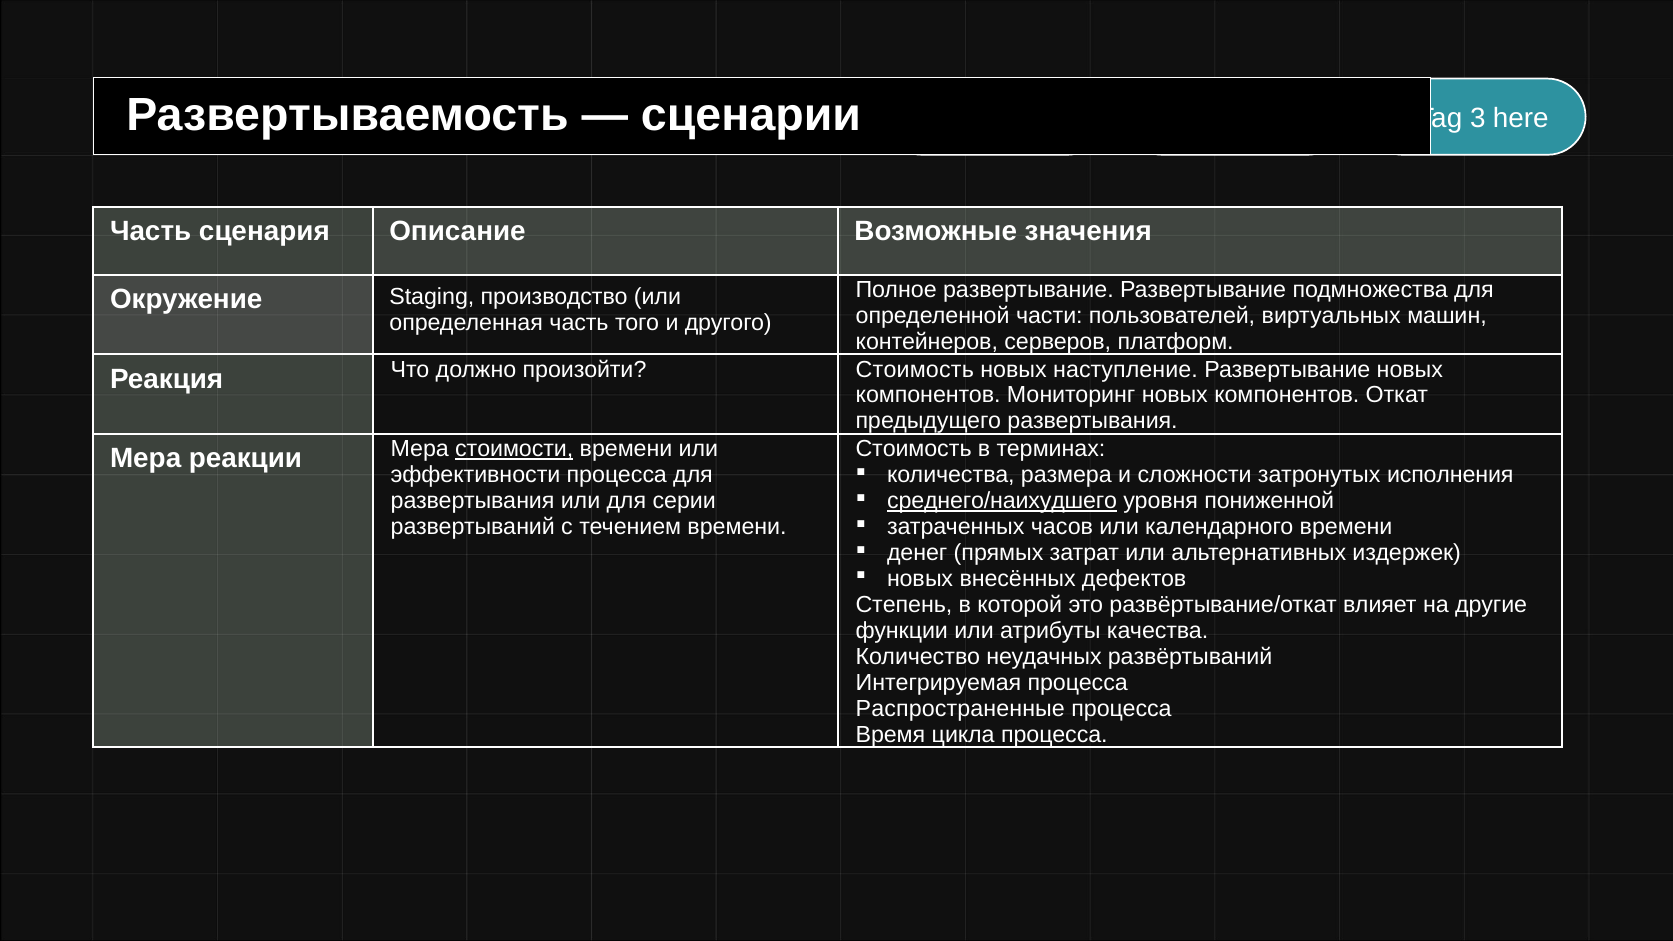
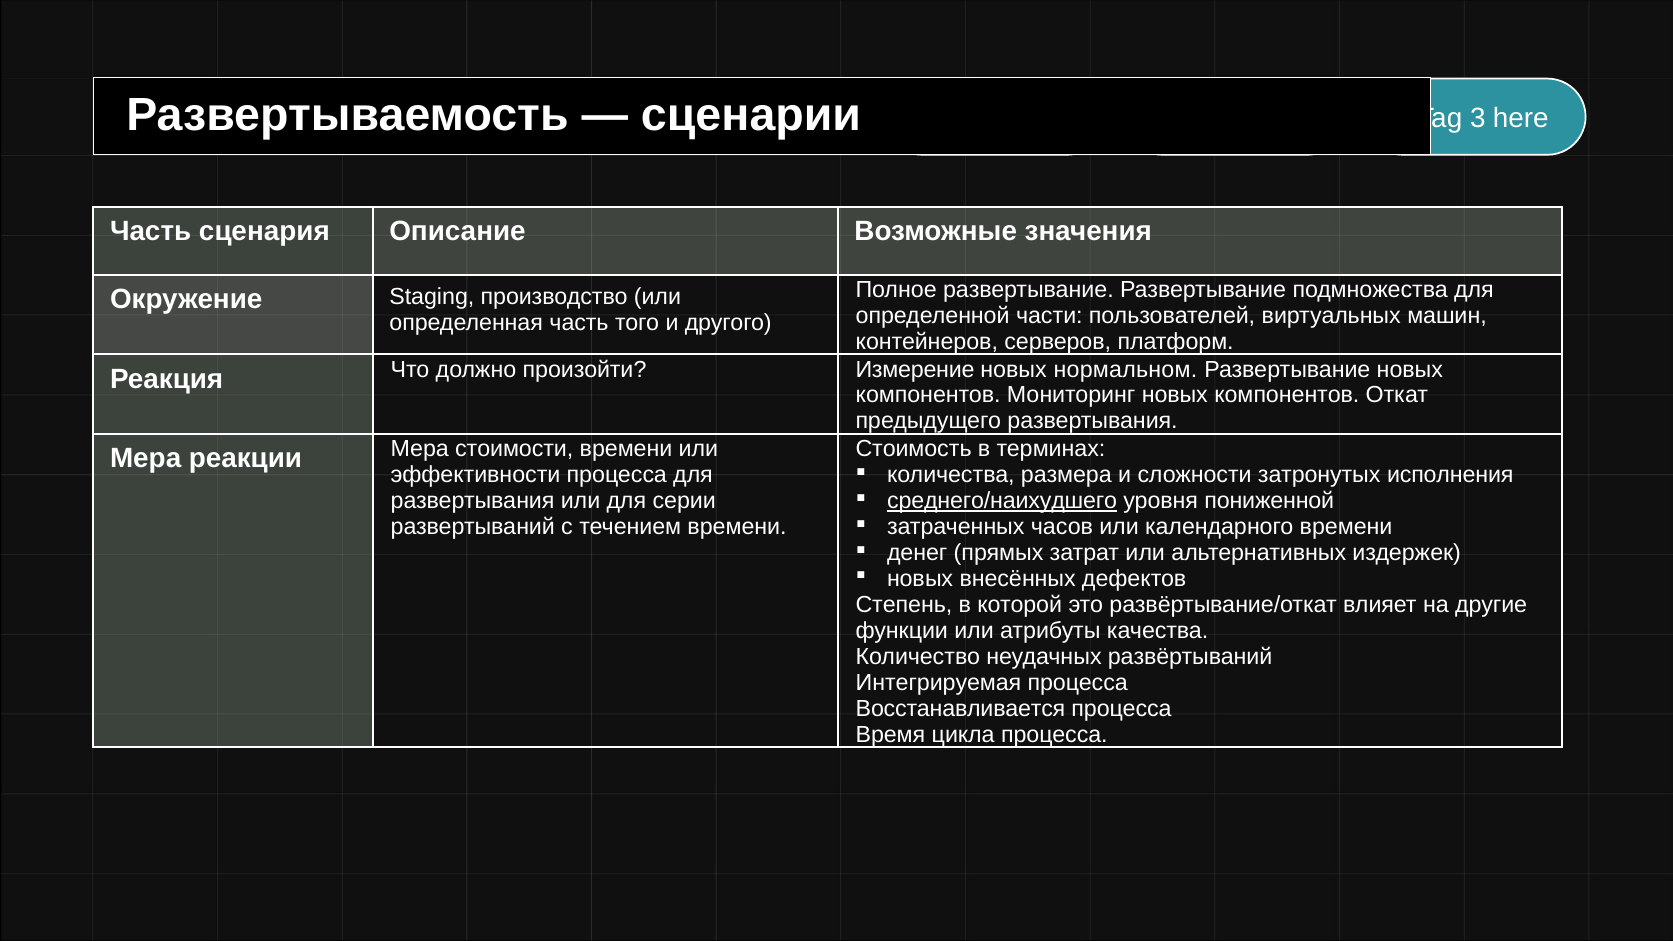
произойти Стоимость: Стоимость -> Измерение (915, 369)
наступление: наступление -> нормальном (1125, 369)
стоимости underline: present -> none (514, 449)
Распространенные: Распространенные -> Восстанавливается (960, 709)
